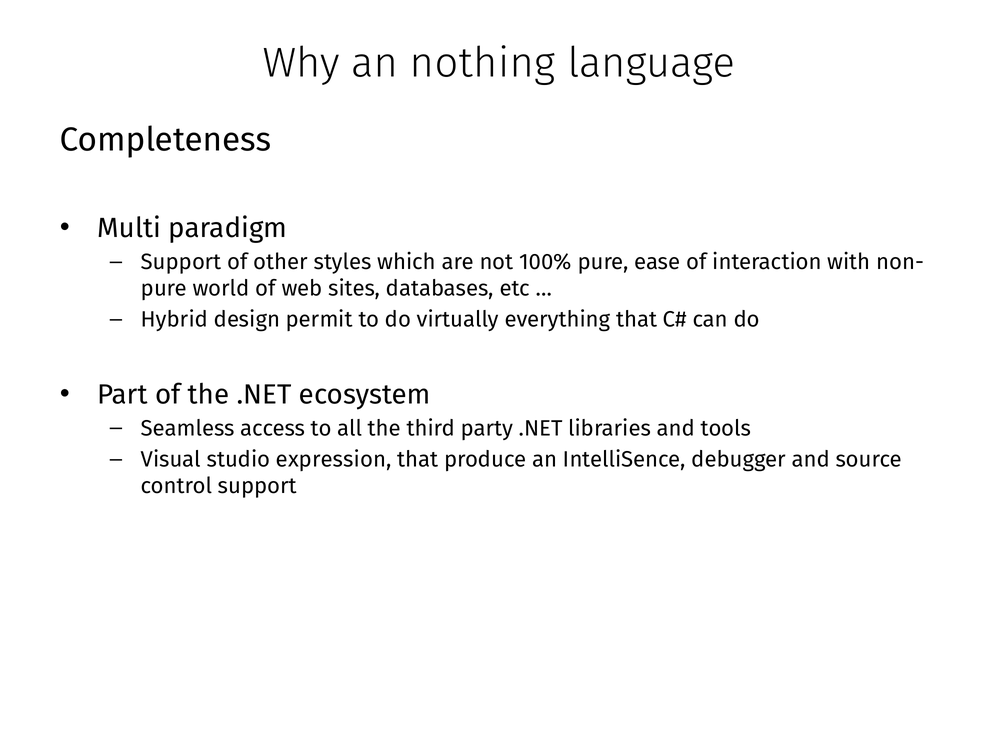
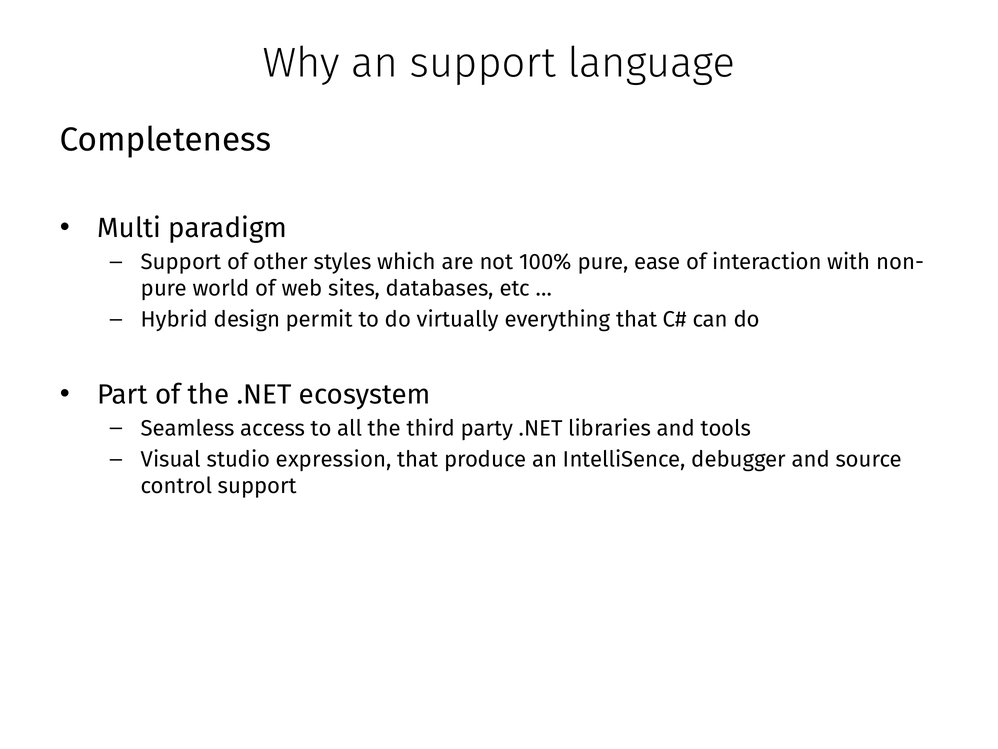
an nothing: nothing -> support (483, 63)
